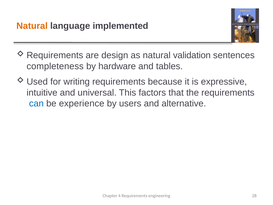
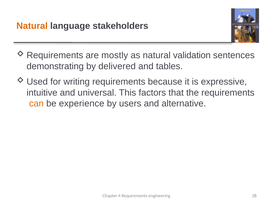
implemented: implemented -> stakeholders (120, 26)
design: design -> mostly (115, 55)
completeness: completeness -> demonstrating (55, 66)
hardware: hardware -> delivered (117, 66)
can colour: blue -> orange (36, 103)
